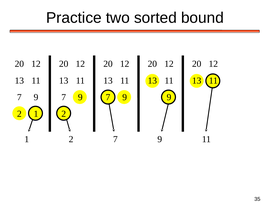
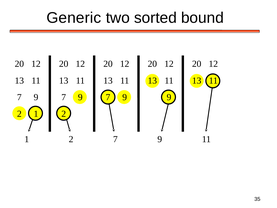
Practice: Practice -> Generic (74, 18)
